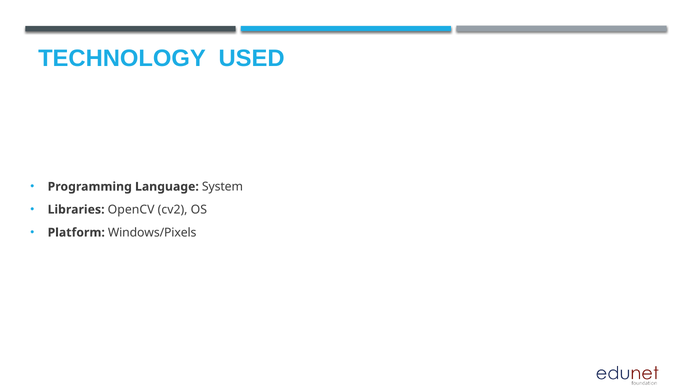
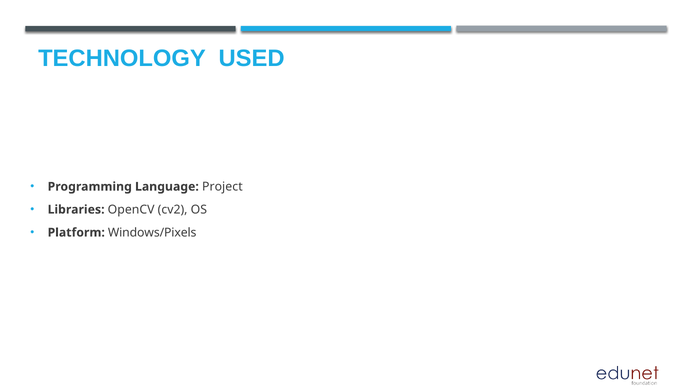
System: System -> Project (222, 187)
